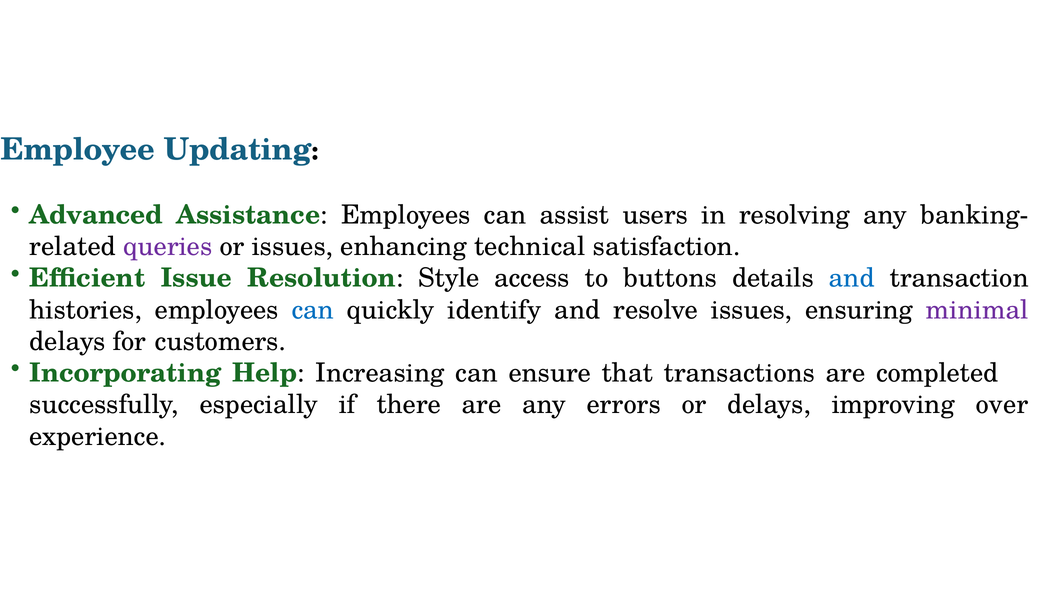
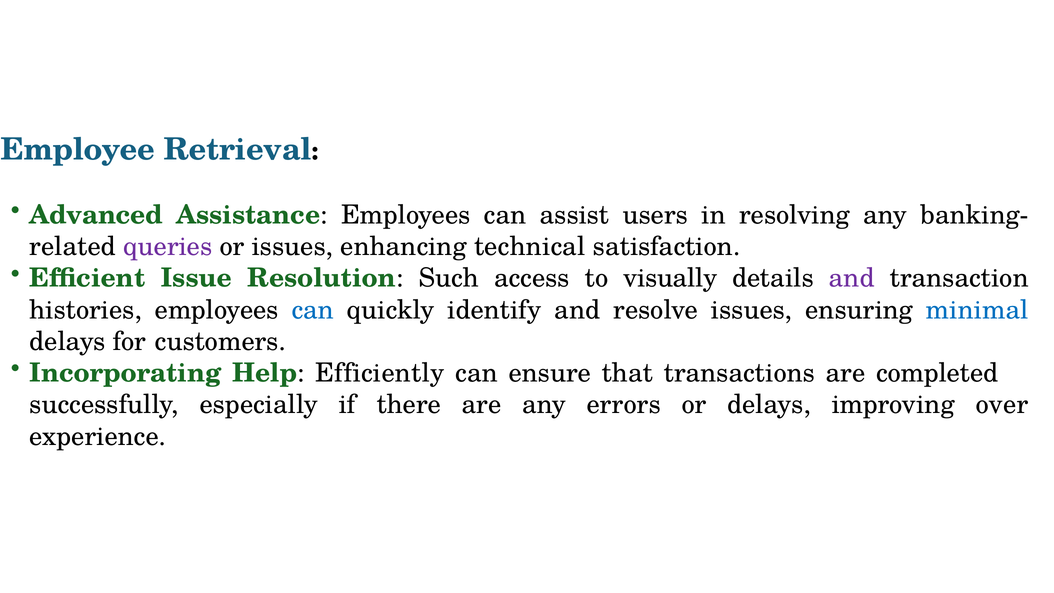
Updating: Updating -> Retrieval (238, 149)
Style: Style -> Such (449, 278)
buttons: buttons -> visually (670, 278)
and colour: blue -> purple (852, 278)
minimal colour: purple -> blue (977, 310)
Increasing: Increasing -> Efficiently (380, 373)
